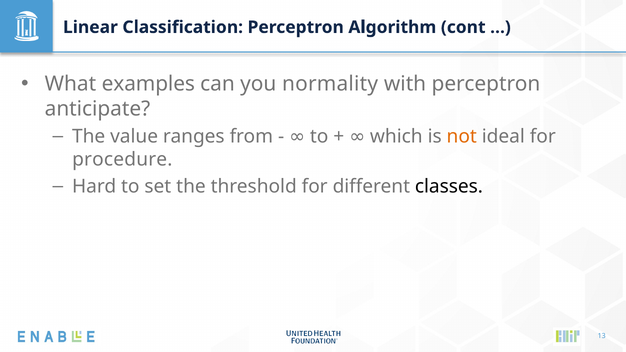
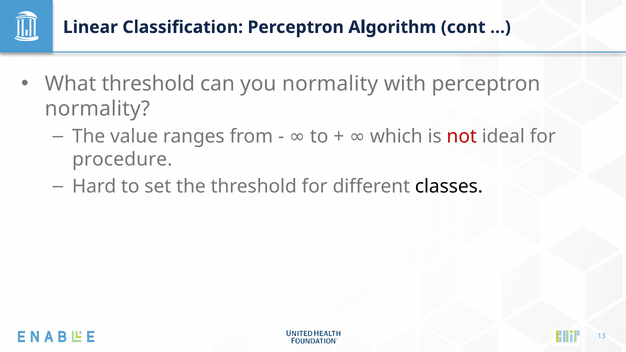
What examples: examples -> threshold (148, 84)
anticipate: anticipate -> normality (97, 109)
not colour: orange -> red (462, 137)
